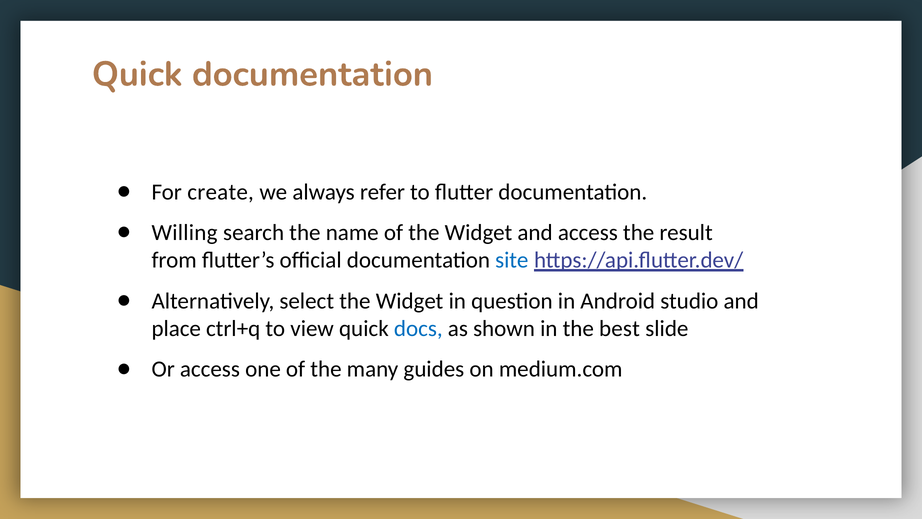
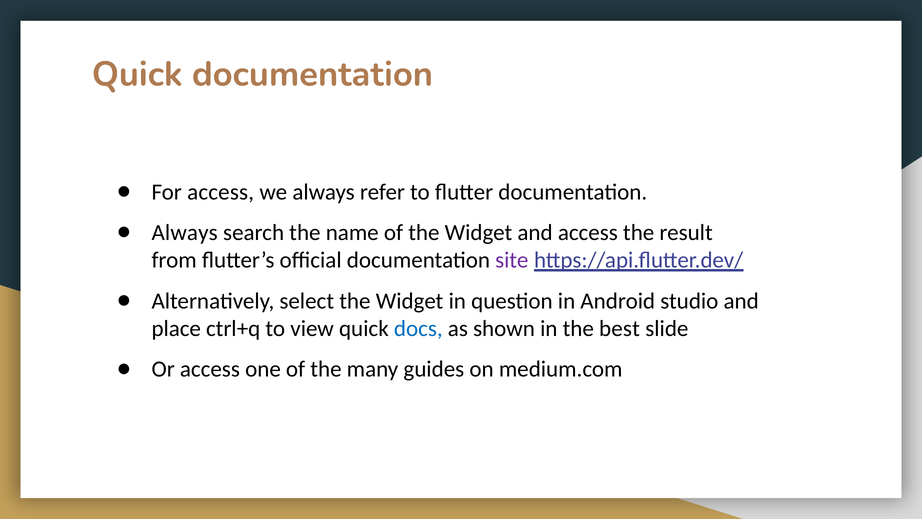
For create: create -> access (221, 192)
Willing: Willing -> Always (185, 232)
site colour: blue -> purple (512, 260)
